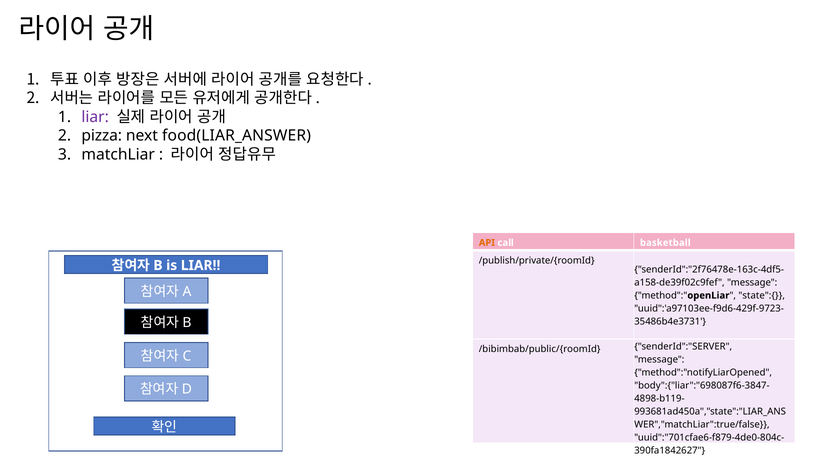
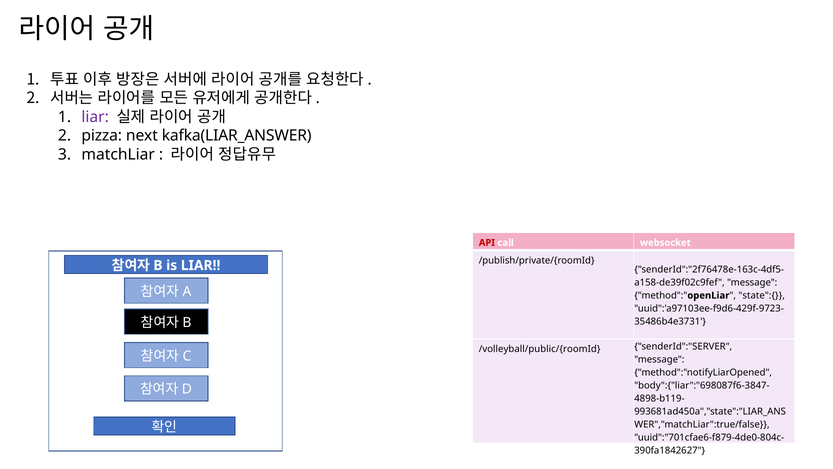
food(LIAR_ANSWER: food(LIAR_ANSWER -> kafka(LIAR_ANSWER (237, 136)
API colour: orange -> red (487, 242)
basketball: basketball -> websocket (665, 242)
/bibimbab/public/{roomId: /bibimbab/public/{roomId -> /volleyball/public/{roomId (540, 349)
